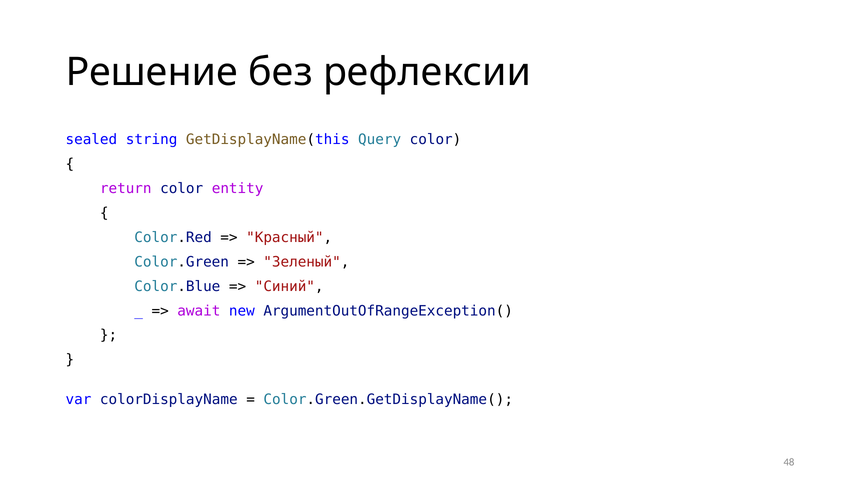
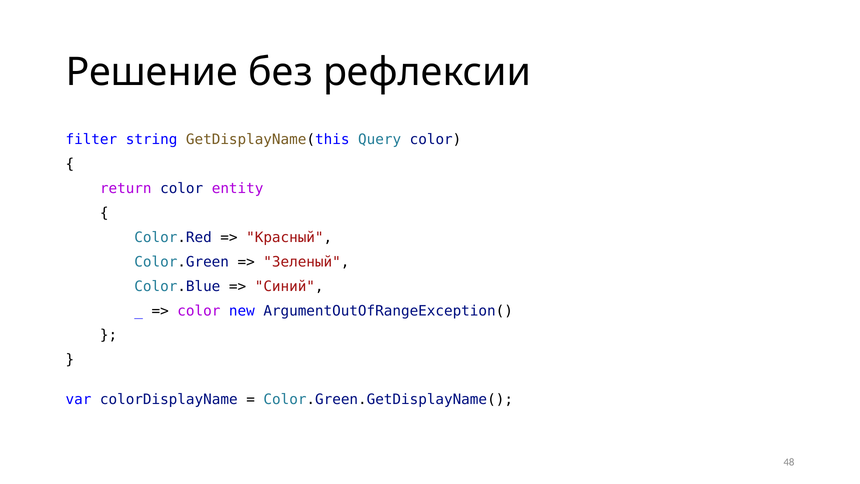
sealed: sealed -> filter (91, 140)
await: await -> color (199, 311)
